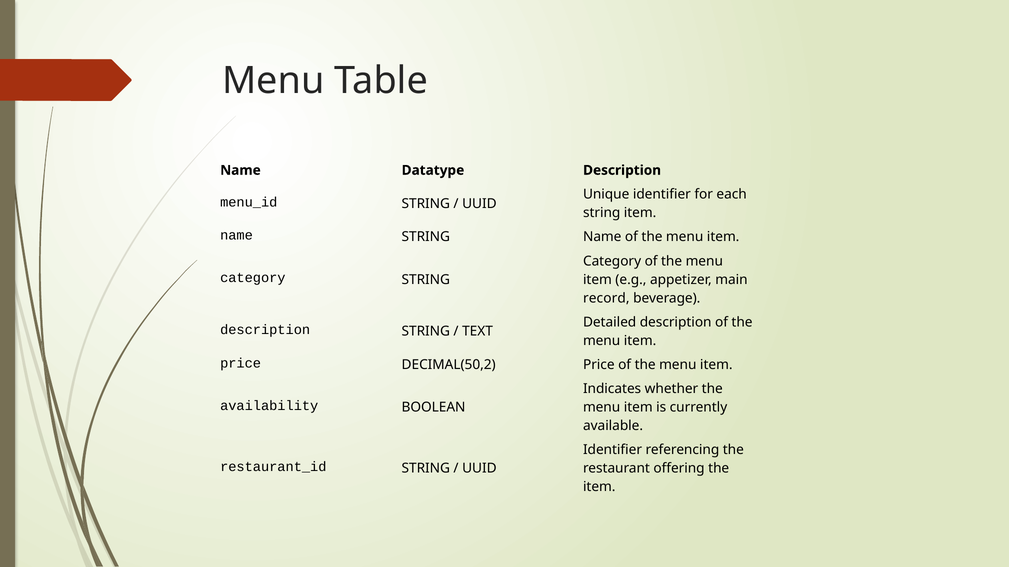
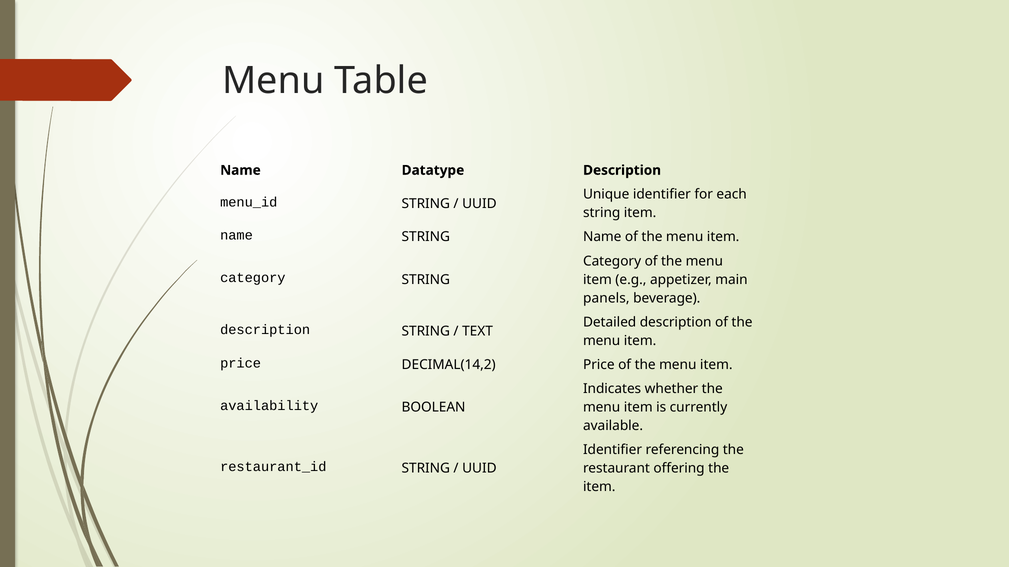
record: record -> panels (606, 298)
DECIMAL(50,2: DECIMAL(50,2 -> DECIMAL(14,2 (449, 365)
